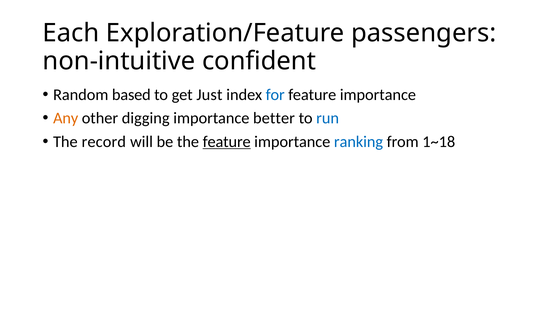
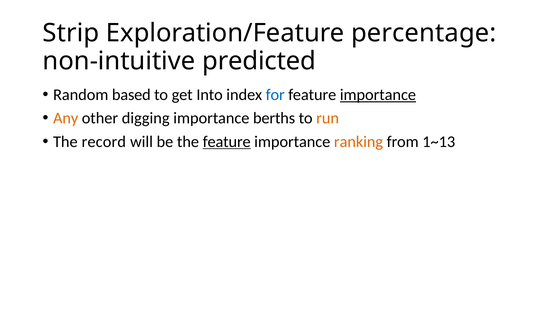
Each: Each -> Strip (71, 33)
passengers: passengers -> percentage (424, 33)
confident: confident -> predicted (259, 61)
Just: Just -> Into (210, 95)
importance underline: none -> present (378, 95)
better: better -> berths (274, 118)
run colour: blue -> orange (328, 118)
ranking colour: blue -> orange (359, 141)
1~18: 1~18 -> 1~13 (439, 141)
